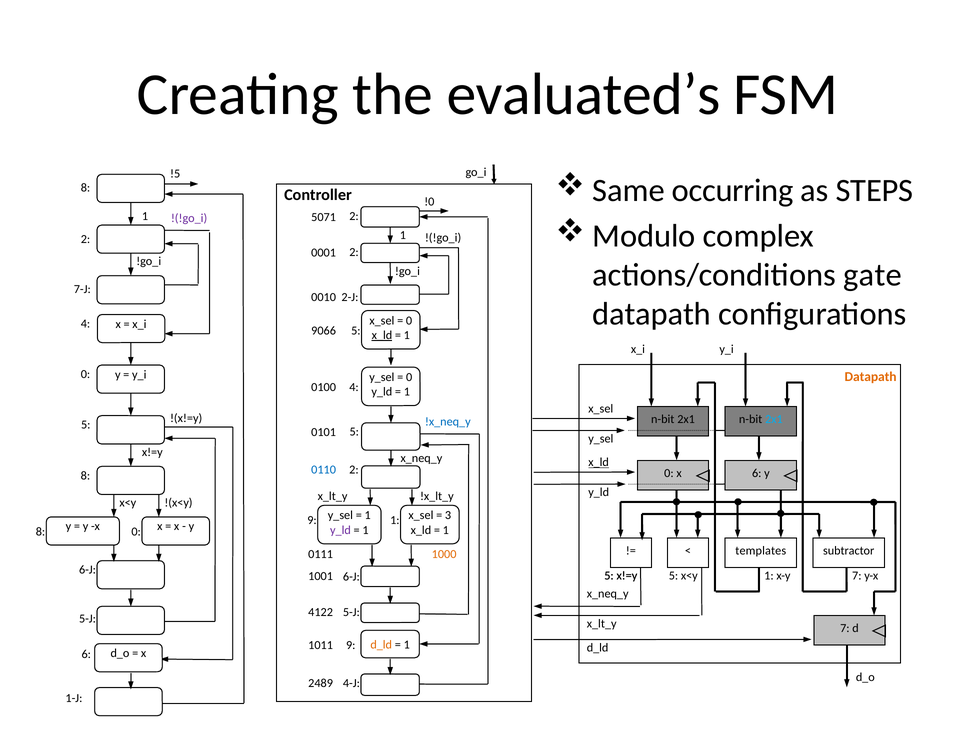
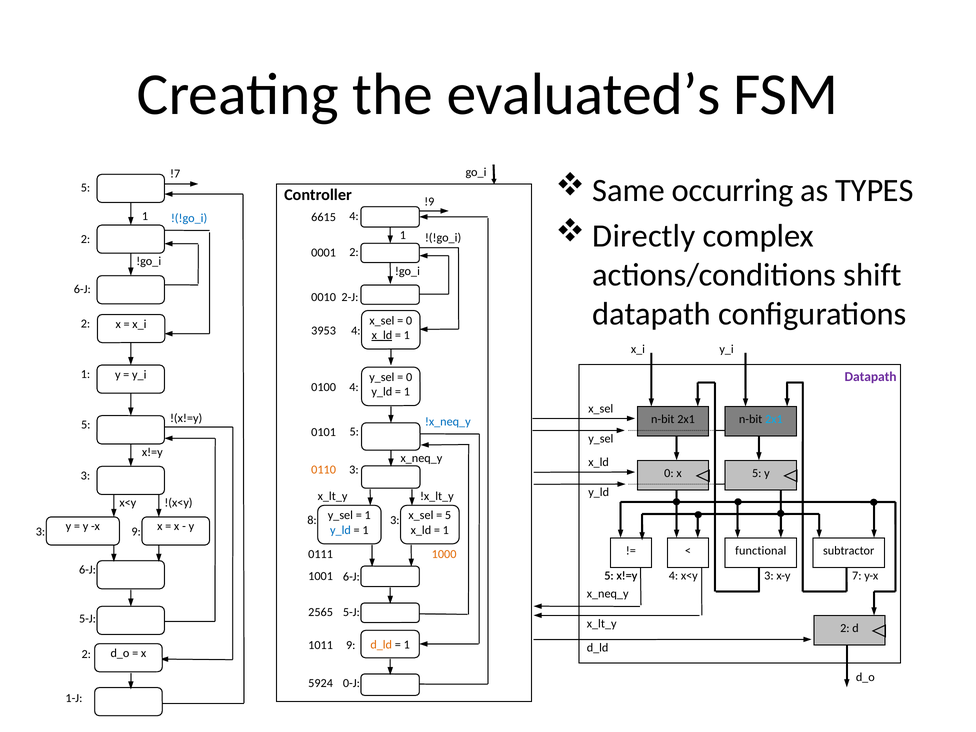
!5: !5 -> !7 (175, 174)
STEPS: STEPS -> TYPES (874, 191)
8: 8 -> 5 (85, 188)
!0: !0 -> !9 (429, 202)
2: 2 -> 4 (354, 216)
5071: 5071 -> 6615 (324, 217)
!(!go_i colour: purple -> blue (189, 218)
Modulo: Modulo -> Directly (644, 236)
gate: gate -> shift (873, 275)
7-J: 7-J -> 6-J (82, 289)
4: 4 -> 2 (85, 324)
5: 5 -> 4 (356, 331)
9066: 9066 -> 3953 (324, 331)
0: 0 -> 1 (85, 374)
Datapath colour: orange -> purple (871, 377)
x_ld underline: present -> none (599, 462)
0110 colour: blue -> orange (324, 470)
2: 2 -> 3 (354, 470)
x 6: 6 -> 5 (757, 473)
8: 8 -> 3 (85, 476)
9: 9 -> 8 (312, 520)
1: 1 -> 3 (395, 520)
3: 3 -> 5 (448, 515)
y_ld colour: purple -> blue (340, 530)
8: 8 -> 3 (40, 532)
0: 0 -> 9 (136, 532)
templates: templates -> functional (761, 551)
5: 5 -> 4 (673, 576)
1: 1 -> 3 (769, 576)
4122: 4122 -> 2565 (321, 612)
7: 7 -> 2 (845, 628)
6: 6 -> 2 (86, 654)
2489: 2489 -> 5924 (321, 683)
4-J: 4-J -> 0-J (351, 683)
